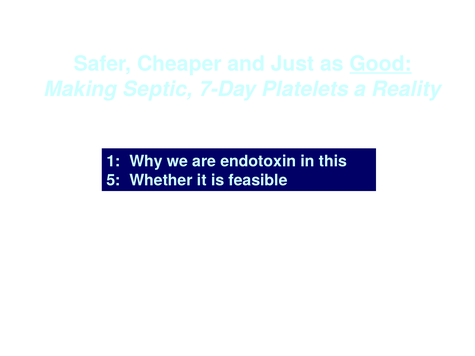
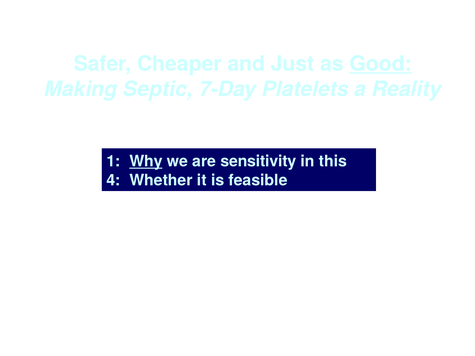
Why underline: none -> present (146, 161)
endotoxin: endotoxin -> sensitivity (258, 161)
5: 5 -> 4 (114, 180)
